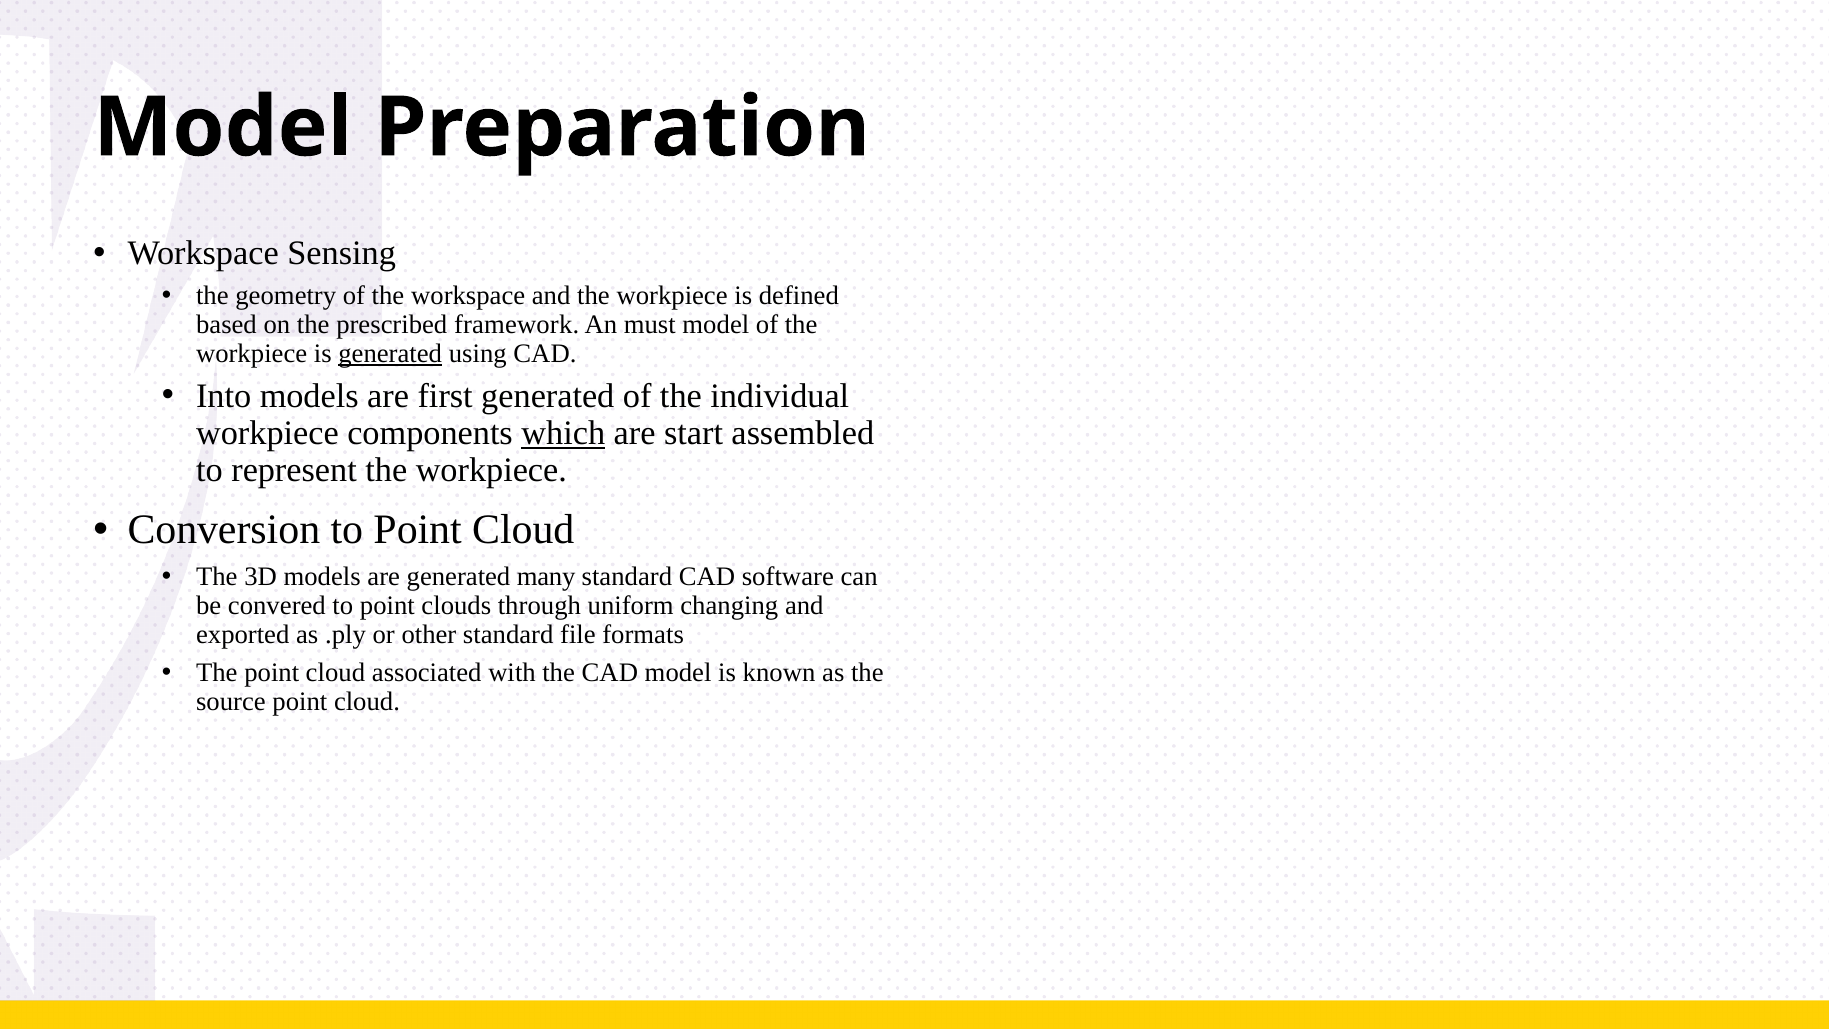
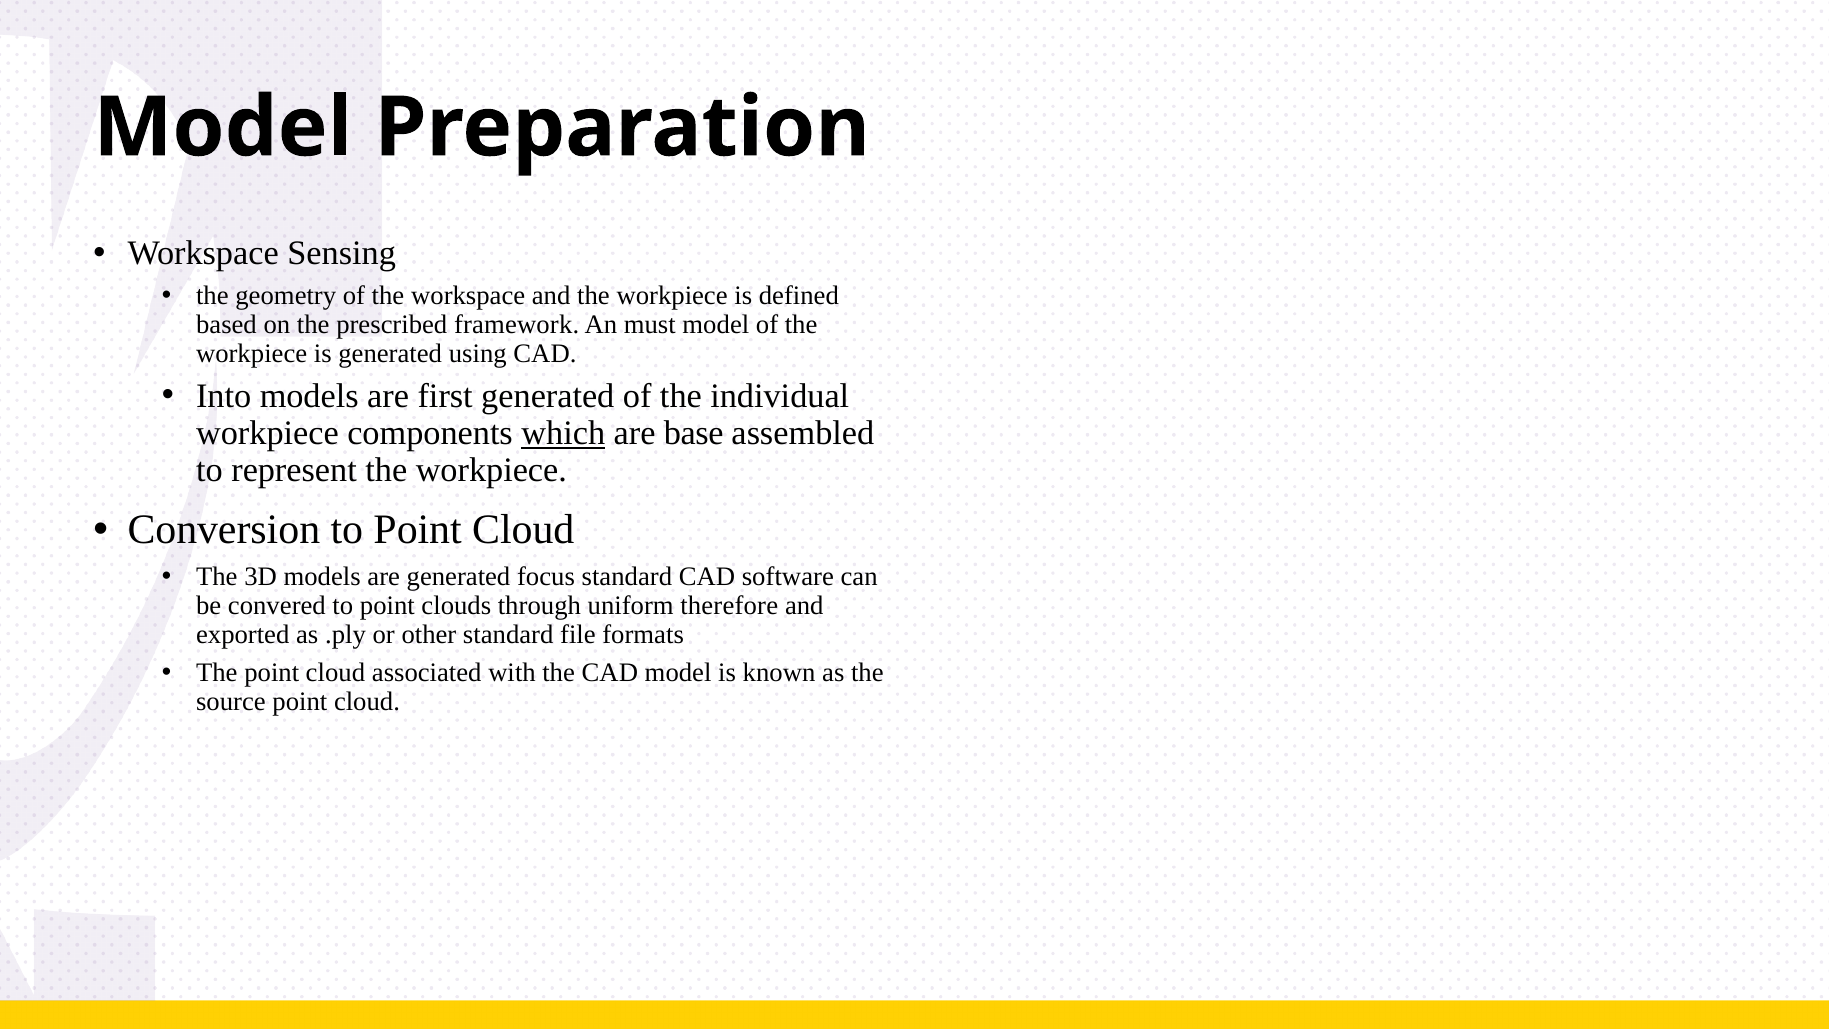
generated underline: present -> none (390, 353)
start: start -> base (694, 433)
many: many -> focus (546, 577)
changing: changing -> therefore (729, 605)
